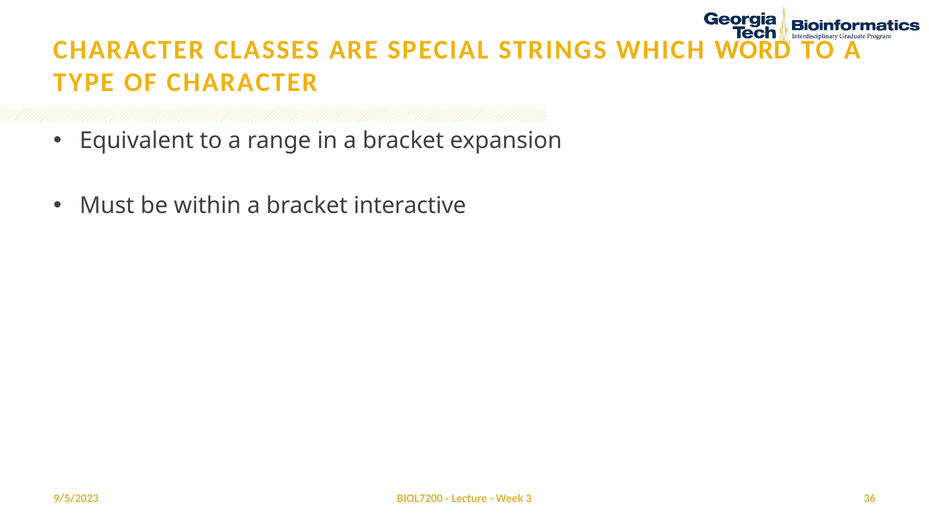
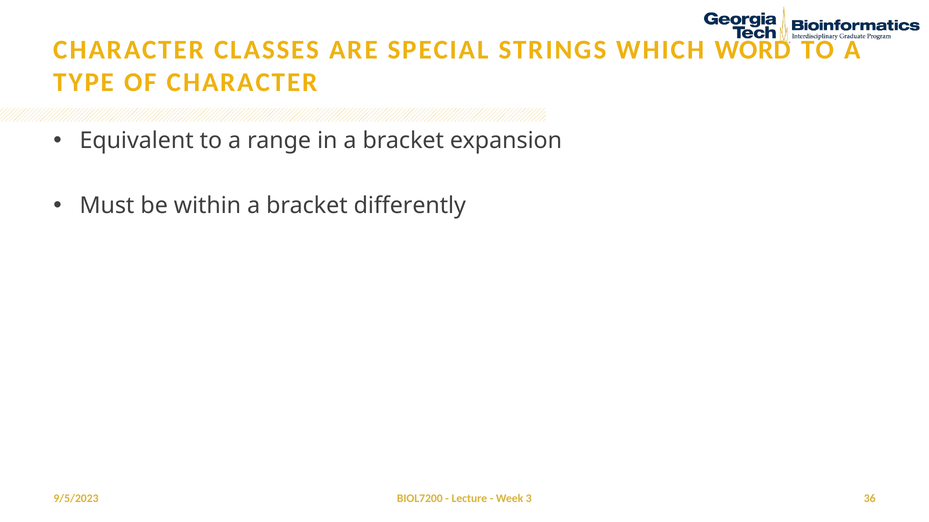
interactive: interactive -> differently (410, 206)
